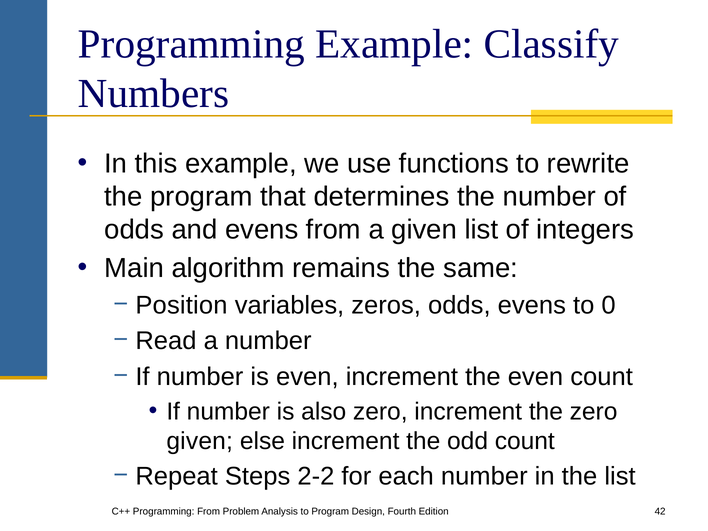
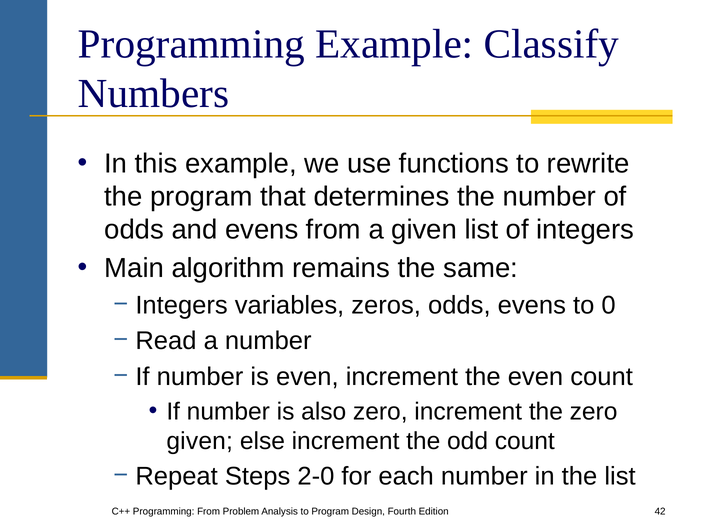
Position: Position -> Integers (182, 305)
2-2: 2-2 -> 2-0 (316, 476)
